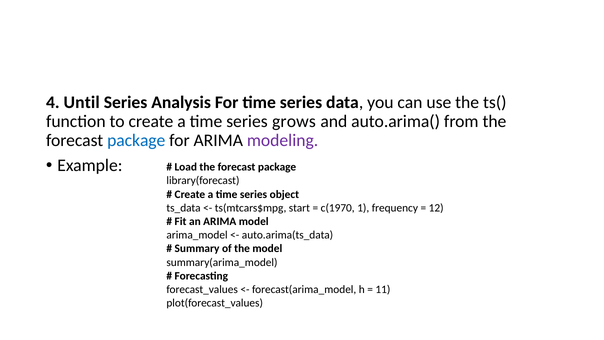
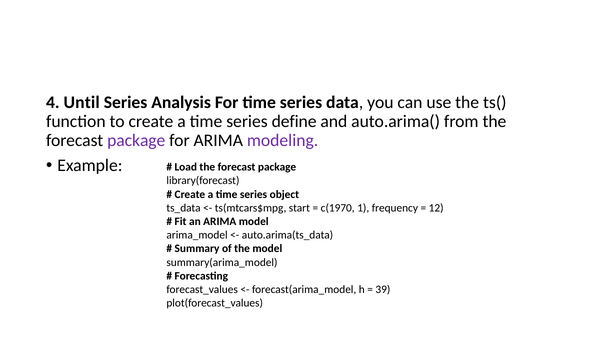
grows: grows -> define (294, 121)
package colour: blue -> purple (136, 140)
11: 11 -> 39 (383, 289)
